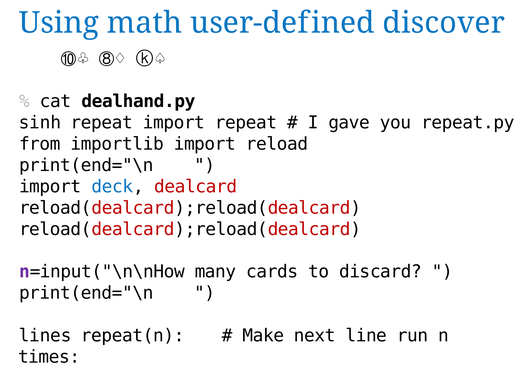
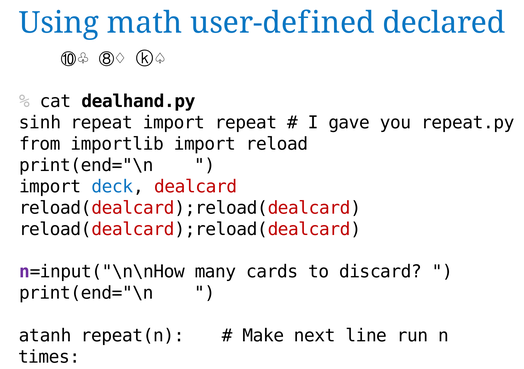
discover: discover -> declared (444, 23)
lines: lines -> atanh (45, 336)
